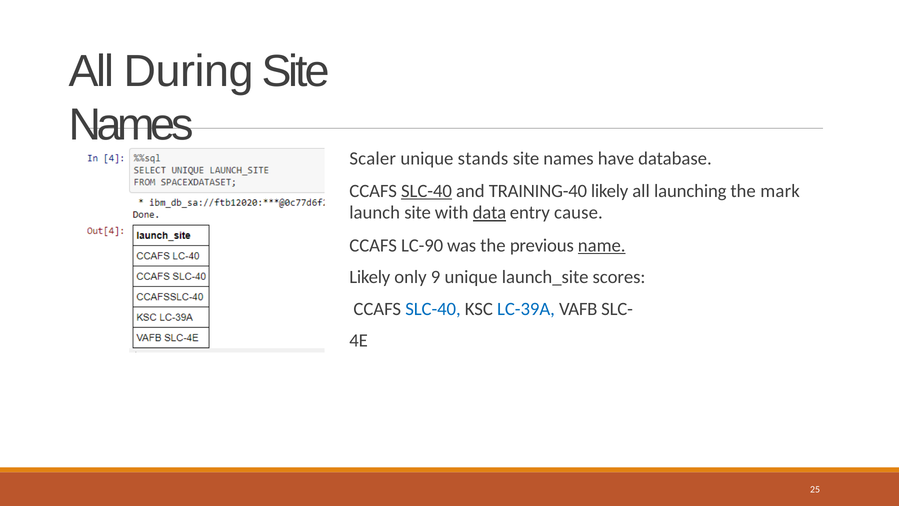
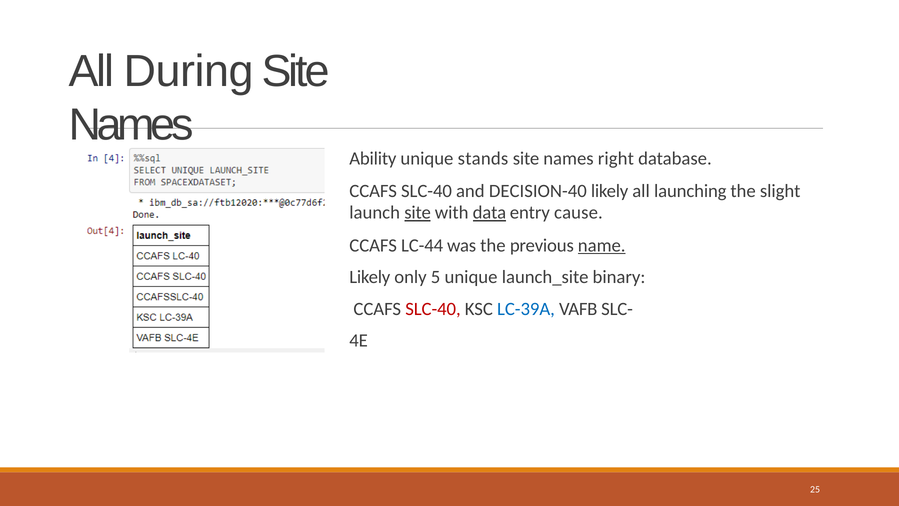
Scaler: Scaler -> Ability (373, 158)
have: have -> right (616, 158)
SLC-40 underline: present -> none (426, 191)
TRAINING-40: TRAINING-40 -> DECISION-40 (538, 191)
mark: mark -> slight (780, 191)
site underline: none -> present (418, 213)
LC-90: LC-90 -> LC-44 (422, 245)
9: 9 -> 5 (436, 277)
scores: scores -> binary (619, 277)
SLC-40 colour: blue -> red (433, 309)
